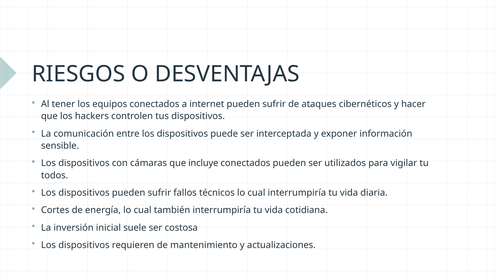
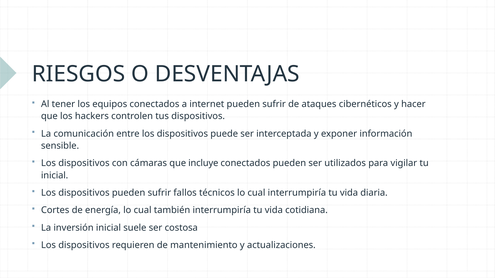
todos: todos -> inicial (55, 176)
